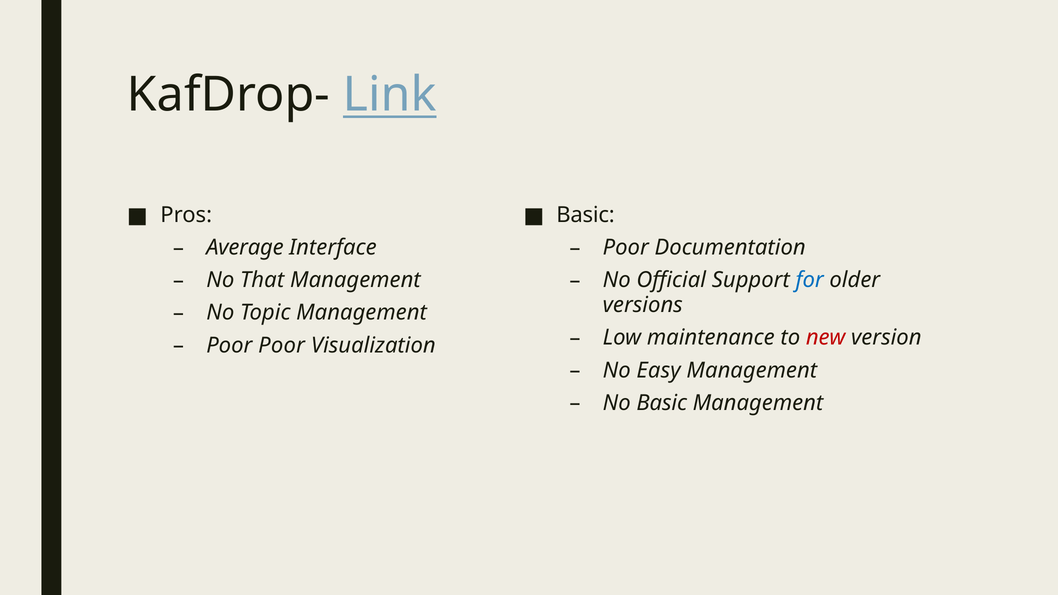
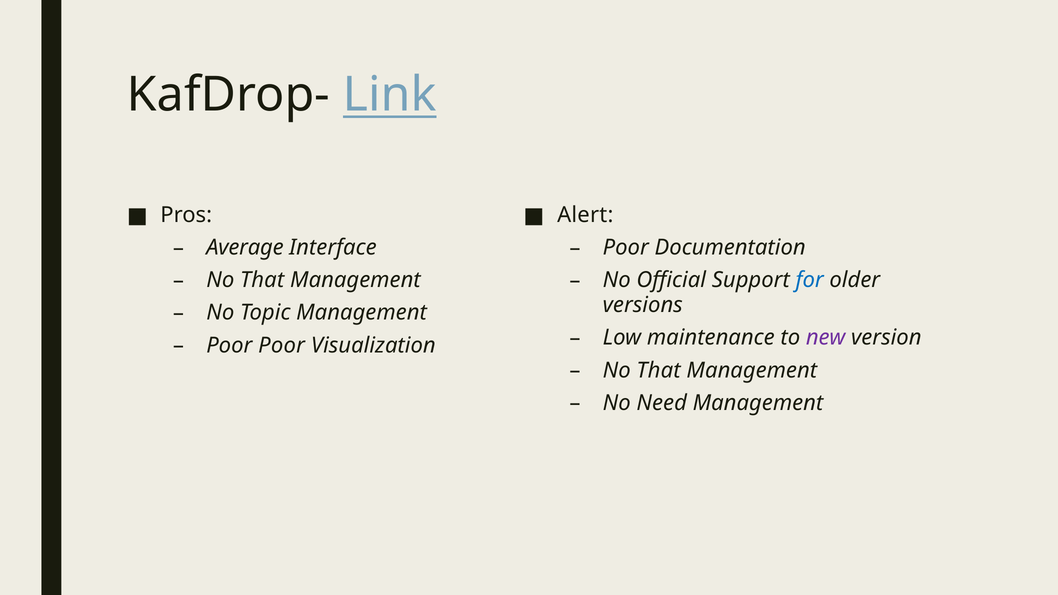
Basic: Basic -> Alert (585, 215)
new colour: red -> purple (826, 338)
Easy: Easy -> That (659, 370)
No Basic: Basic -> Need (662, 403)
